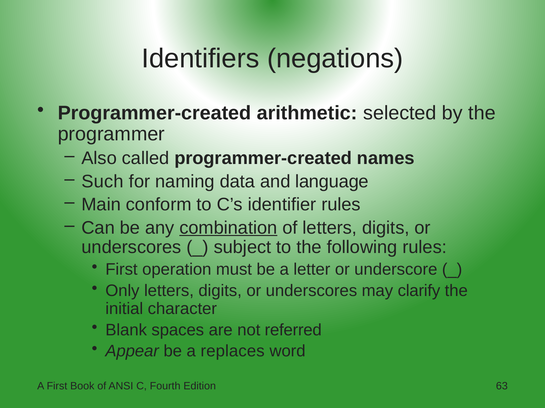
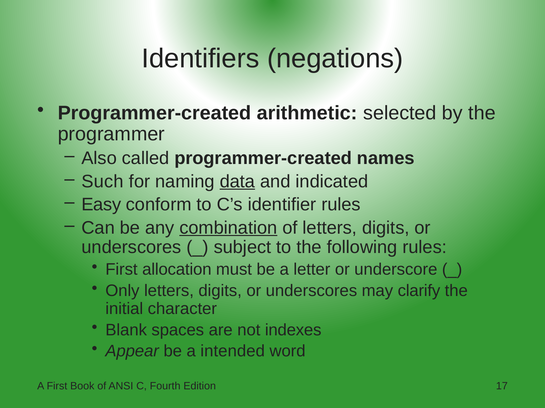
data underline: none -> present (237, 182)
language: language -> indicated (332, 182)
Main: Main -> Easy (101, 205)
operation: operation -> allocation (177, 270)
referred: referred -> indexes (293, 330)
replaces: replaces -> intended (233, 352)
63: 63 -> 17 (502, 387)
